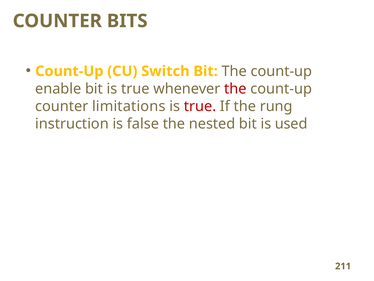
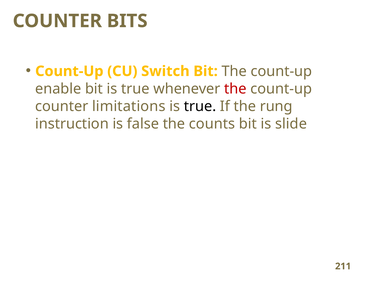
true colour: red -> black (200, 106)
nested: nested -> counts (212, 123)
used: used -> slide (291, 123)
